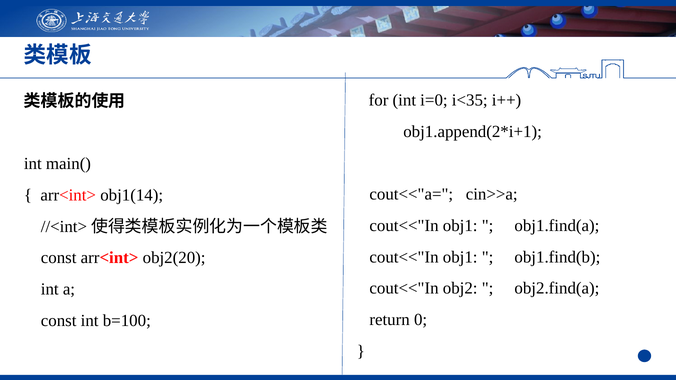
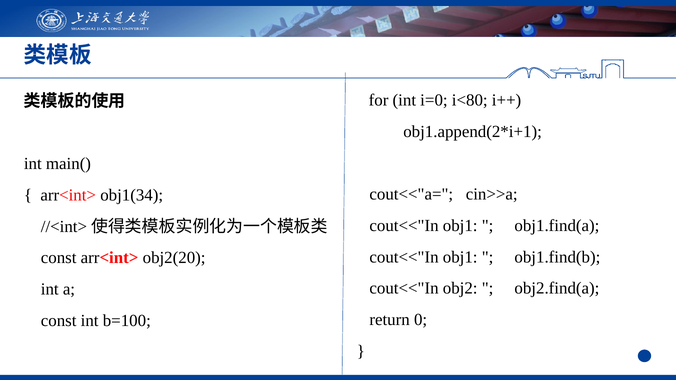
i<35: i<35 -> i<80 (470, 100)
obj1(14: obj1(14 -> obj1(34 (132, 195)
